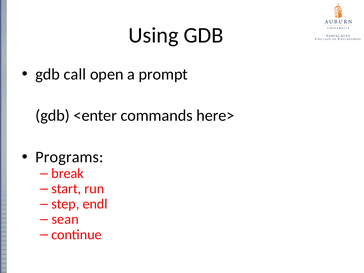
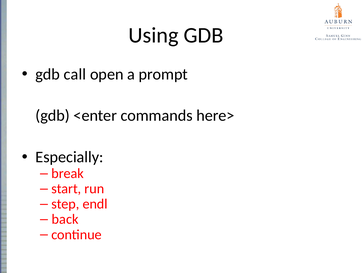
Programs: Programs -> Especially (69, 157)
sean: sean -> back (65, 219)
